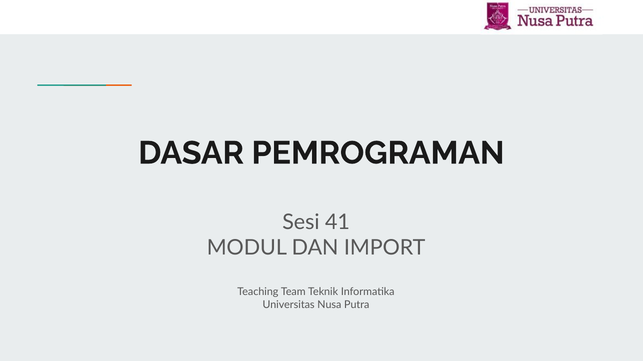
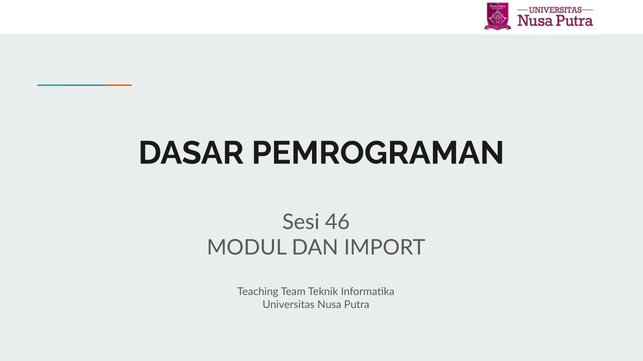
41: 41 -> 46 (337, 223)
